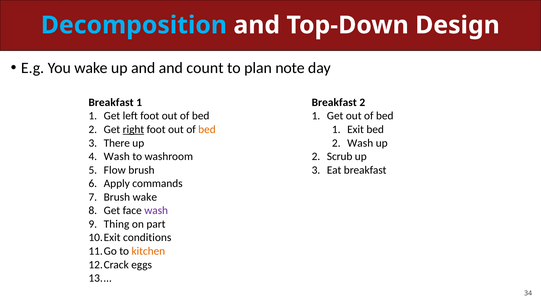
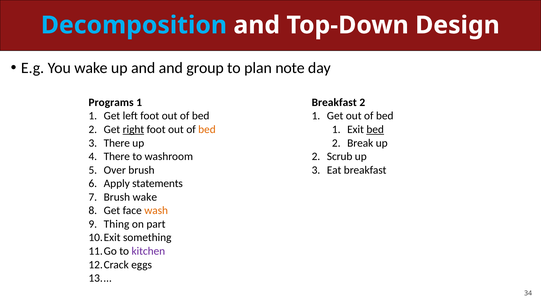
count: count -> group (205, 68)
Breakfast: Breakfast -> Programs (111, 103)
bed underline: none -> present (375, 130)
2 Wash: Wash -> Break (360, 143)
Wash: Wash -> There (117, 157)
Flow: Flow -> Over (115, 170)
commands: commands -> statements (158, 184)
wash colour: purple -> orange (156, 211)
conditions: conditions -> something (147, 238)
kitchen colour: orange -> purple (148, 251)
